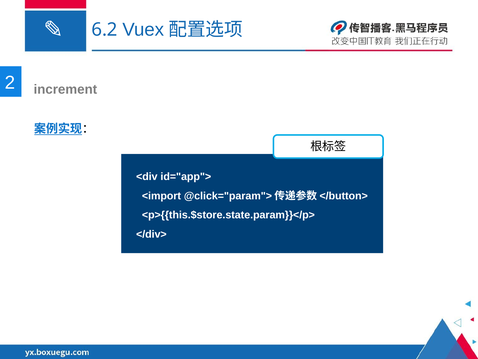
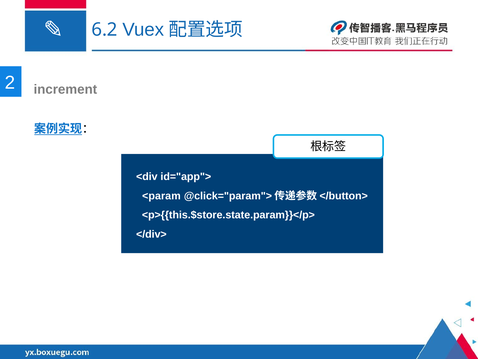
<import: <import -> <param (161, 196)
